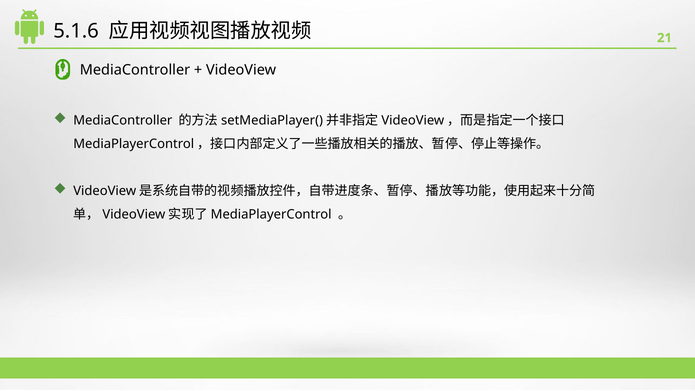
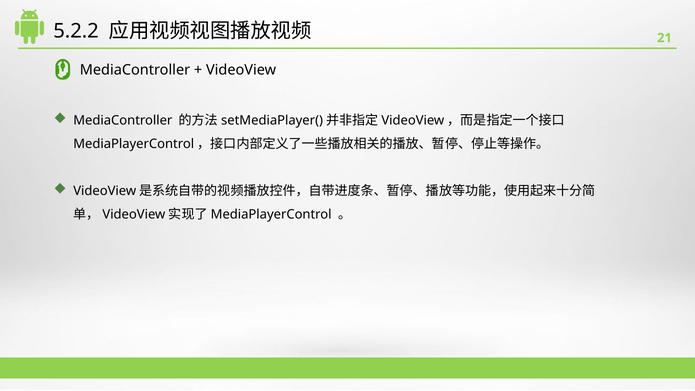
5.1.6: 5.1.6 -> 5.2.2 (76, 31)
